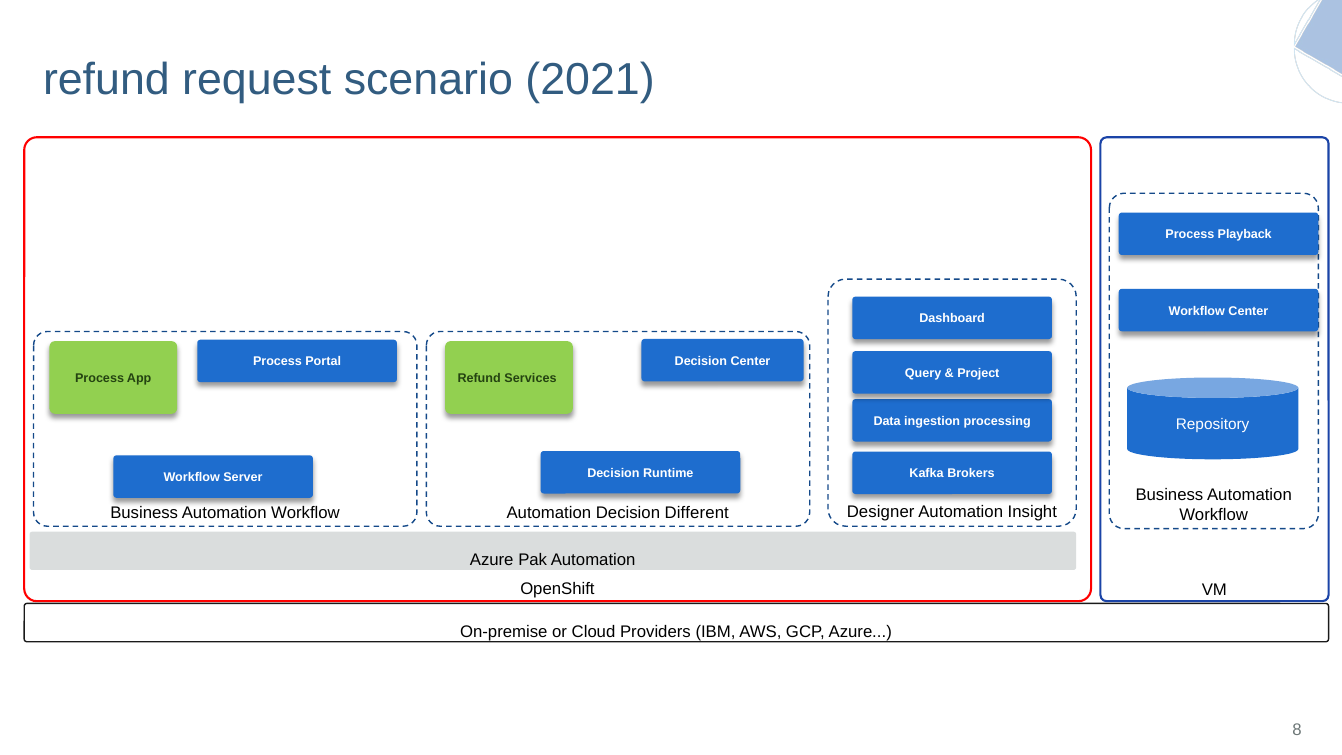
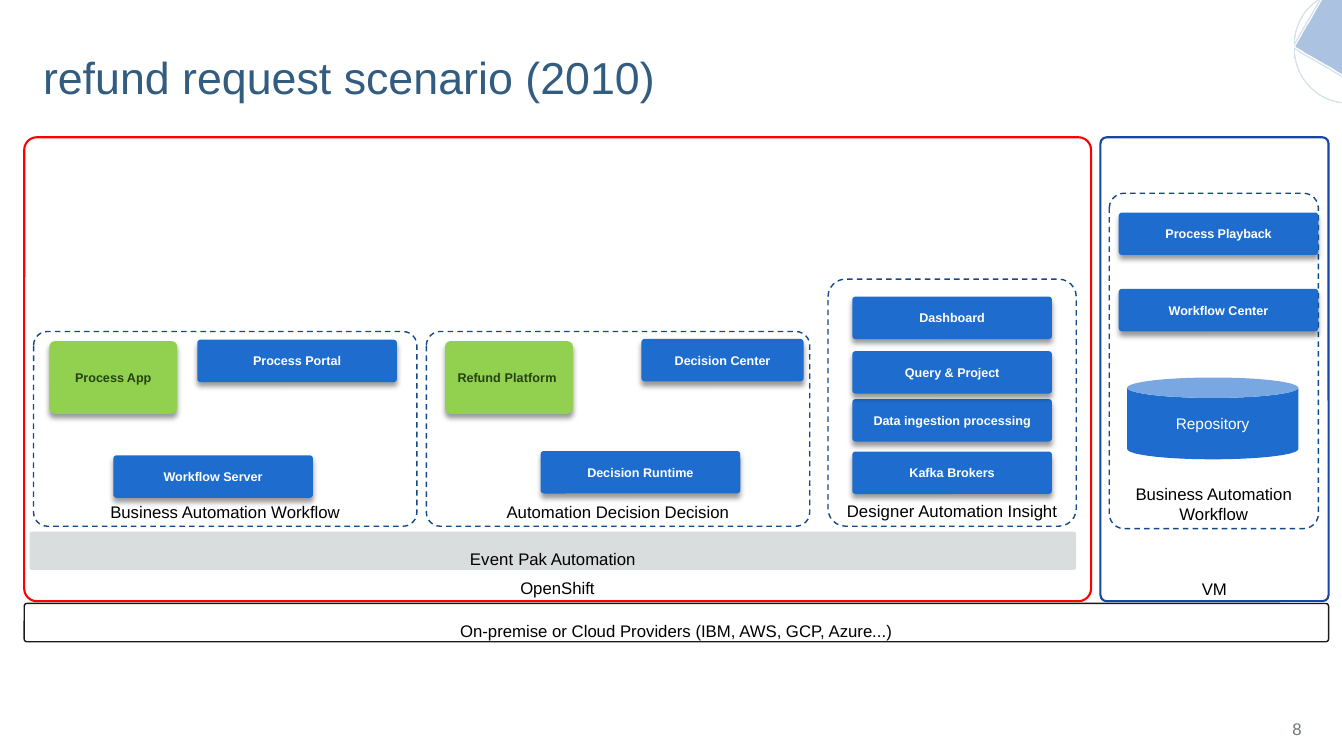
2021: 2021 -> 2010 (590, 79)
Services: Services -> Platform (530, 378)
Decision Different: Different -> Decision (697, 513)
Azure: Azure -> Event (492, 560)
